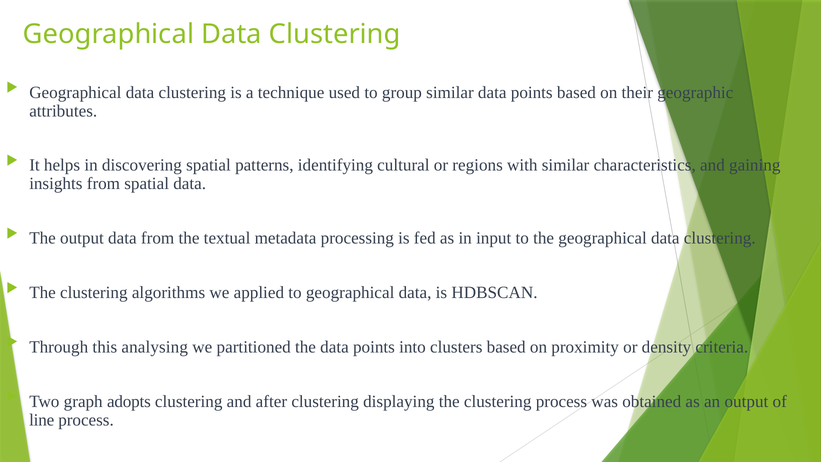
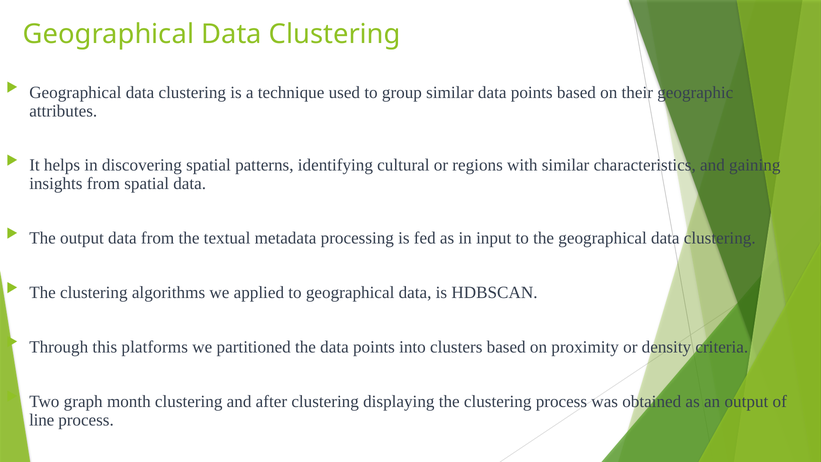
analysing: analysing -> platforms (155, 347)
adopts: adopts -> month (129, 401)
